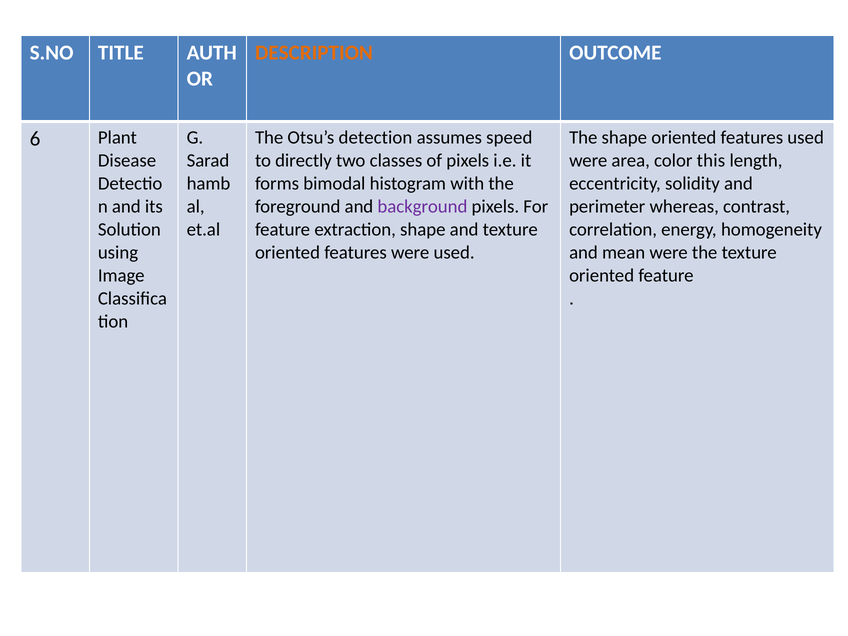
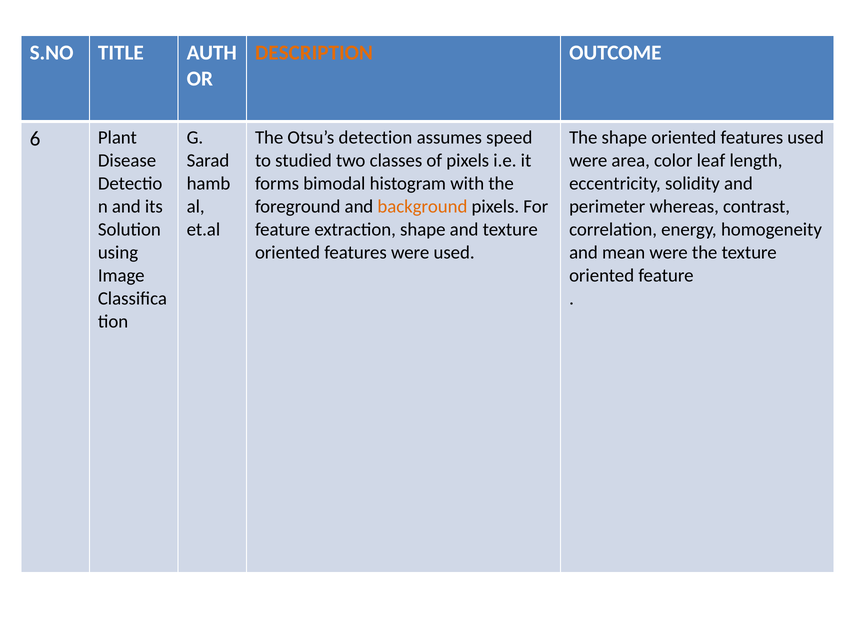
directly: directly -> studied (304, 160)
this: this -> leaf (711, 160)
background colour: purple -> orange (422, 207)
